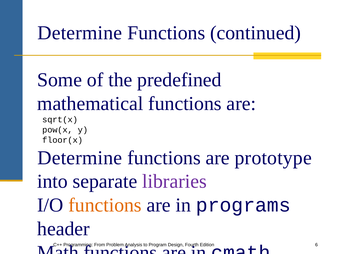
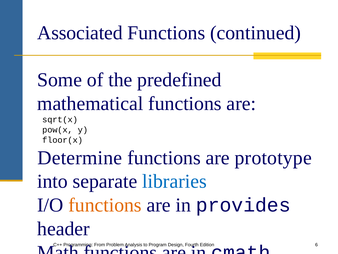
Determine: Determine -> Associated (80, 33)
libraries colour: purple -> blue (174, 181)
programs: programs -> provides (243, 205)
